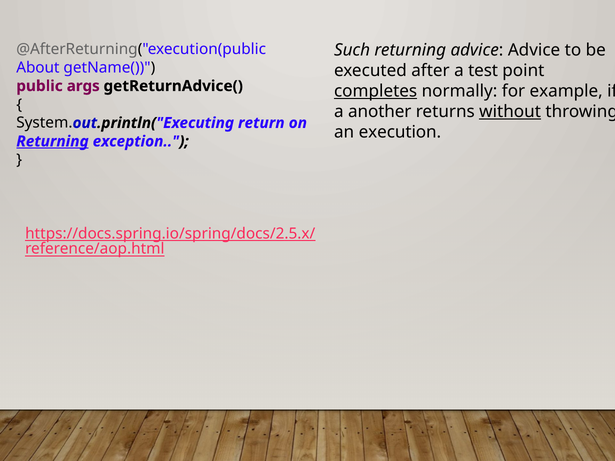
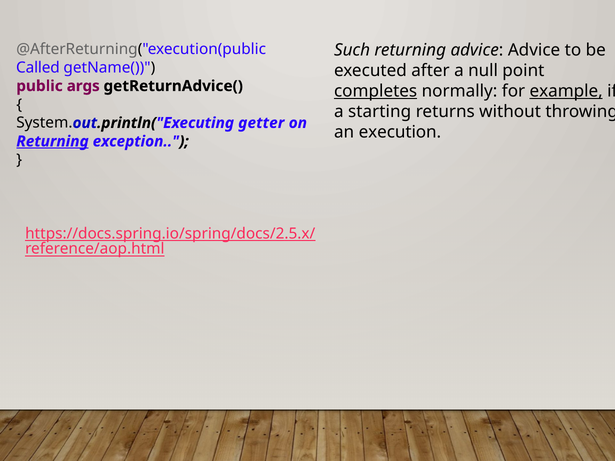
About: About -> Called (38, 68)
test: test -> null (483, 71)
example underline: none -> present (566, 91)
another: another -> starting (380, 112)
without underline: present -> none (510, 112)
return: return -> getter (261, 123)
